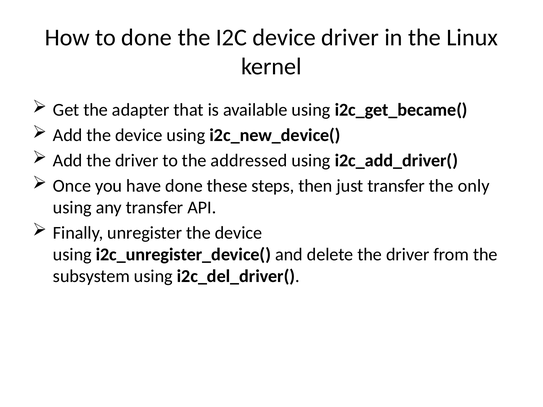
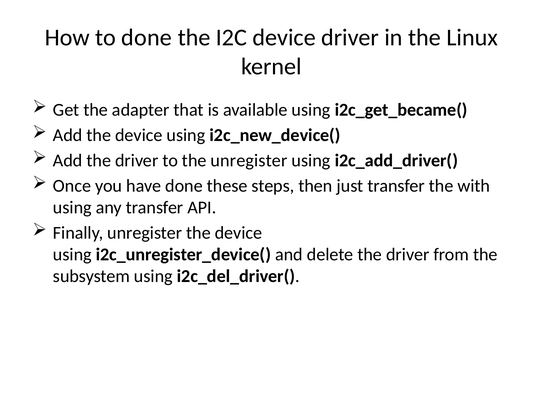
the addressed: addressed -> unregister (249, 161)
only: only -> with (474, 186)
